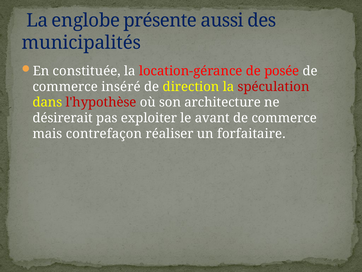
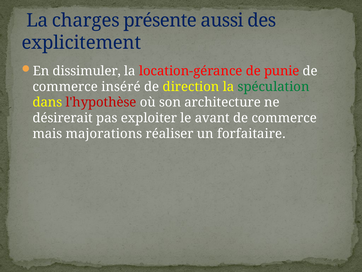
englobe: englobe -> charges (86, 20)
municipalités: municipalités -> explicitement (81, 43)
constituée: constituée -> dissimuler (87, 71)
posée: posée -> punie (282, 71)
spéculation colour: red -> green (274, 87)
contrefaçon: contrefaçon -> majorations (104, 134)
